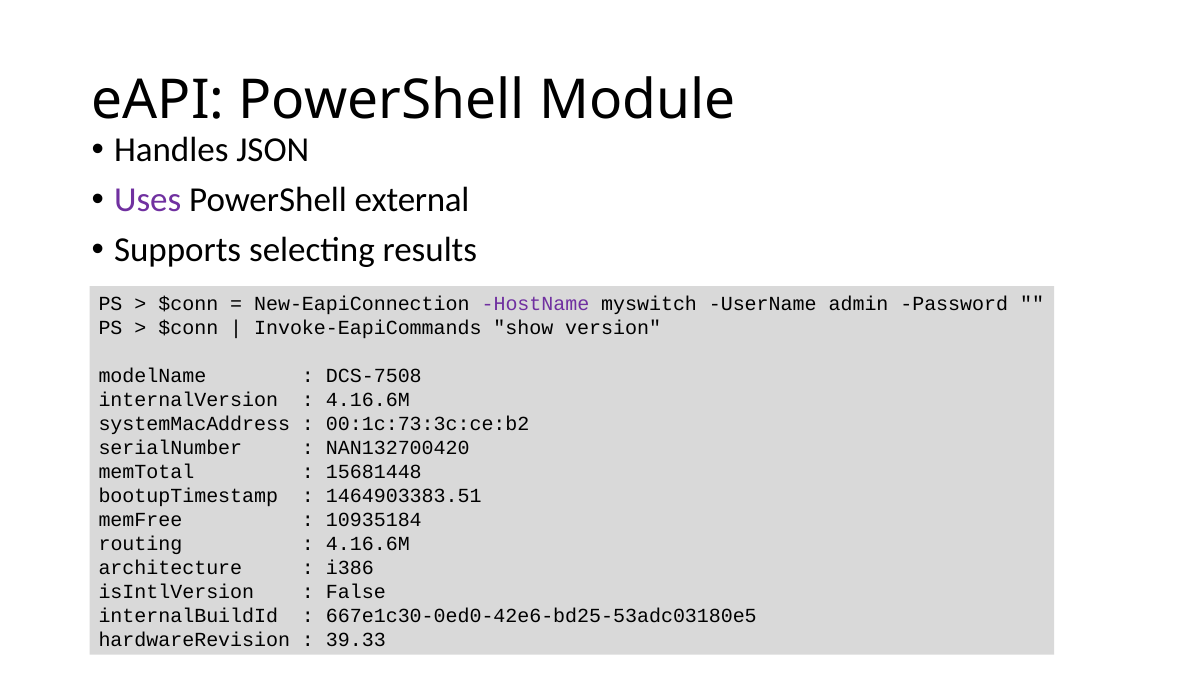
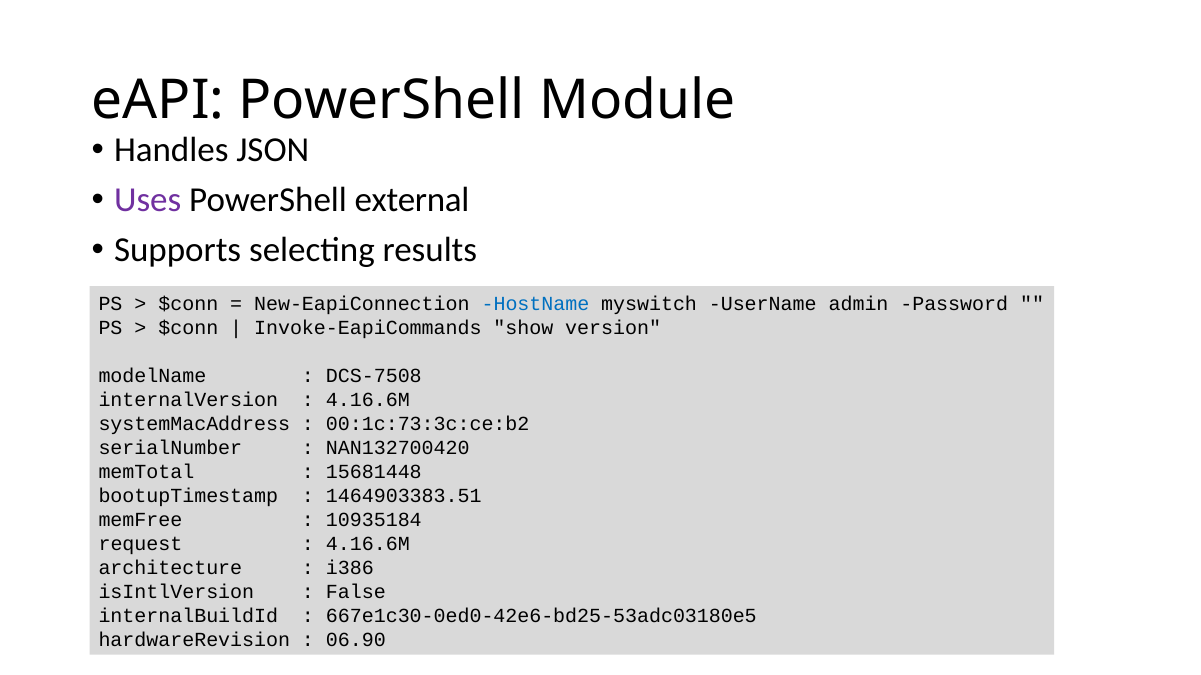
HostName colour: purple -> blue (535, 304)
routing: routing -> request (140, 544)
39.33: 39.33 -> 06.90 (356, 640)
